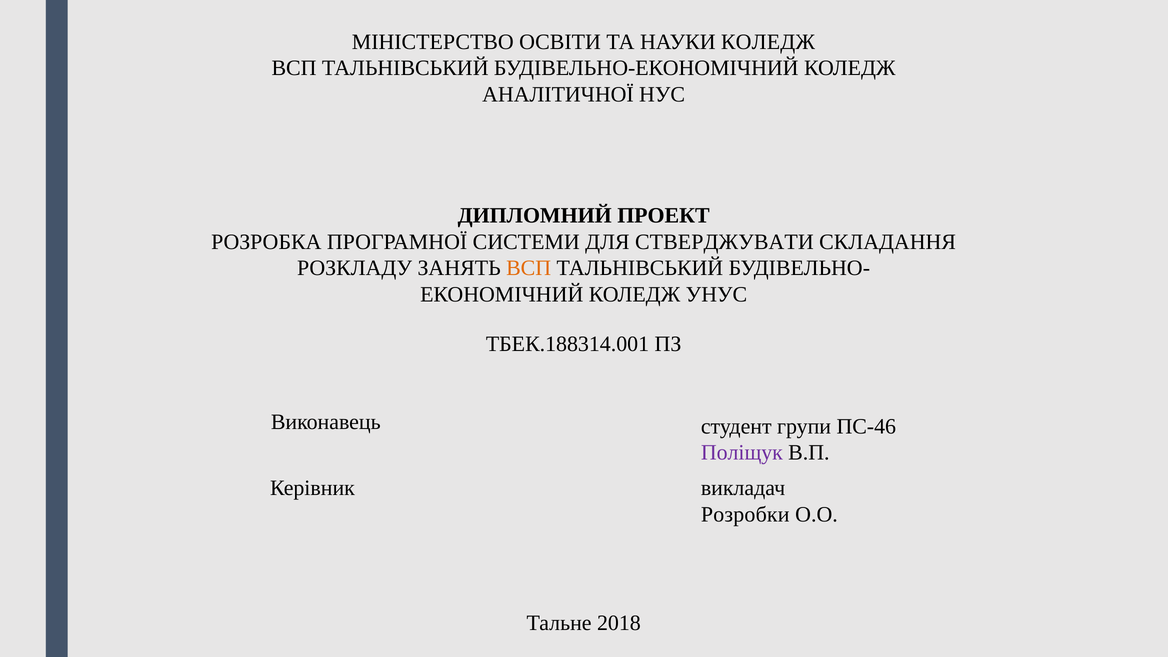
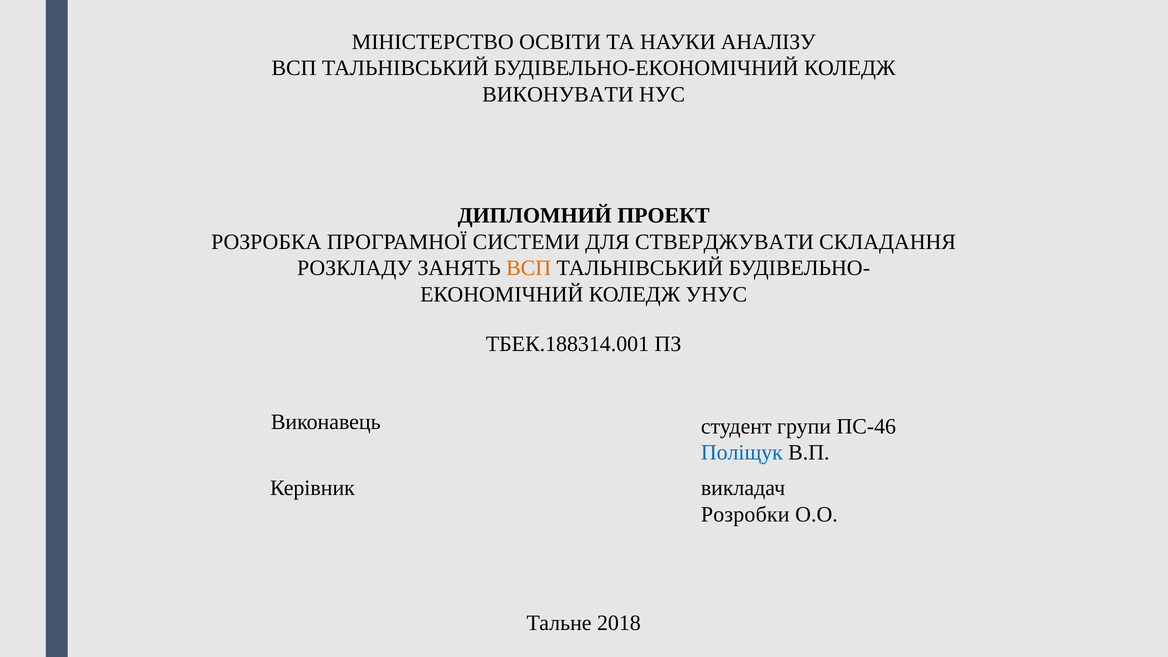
НАУКИ КОЛЕДЖ: КОЛЕДЖ -> АНАЛІЗУ (768, 42)
АНАЛІТИЧНОЇ: АНАЛІТИЧНОЇ -> ВИКОНУВАТИ (558, 94)
Поліщук colour: purple -> blue (742, 453)
